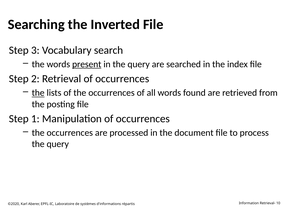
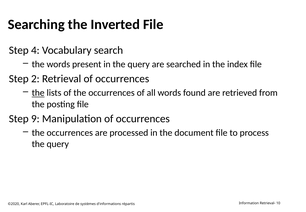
3: 3 -> 4 (35, 50)
present underline: present -> none (87, 64)
1: 1 -> 9 (35, 119)
